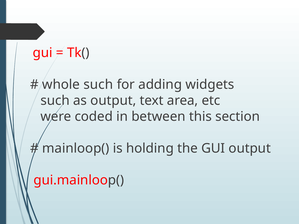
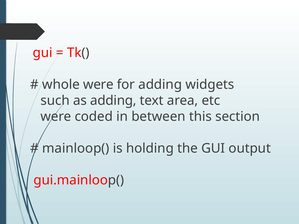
whole such: such -> were (98, 85)
as output: output -> adding (113, 101)
